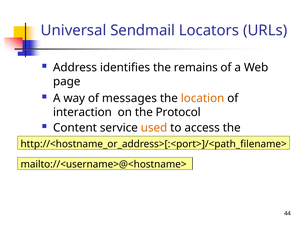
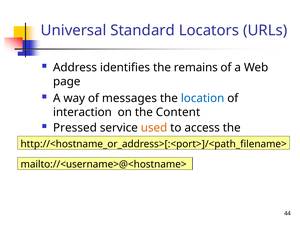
Sendmail: Sendmail -> Standard (143, 30)
location colour: orange -> blue (203, 98)
Protocol: Protocol -> Content (178, 112)
Content: Content -> Pressed (75, 128)
